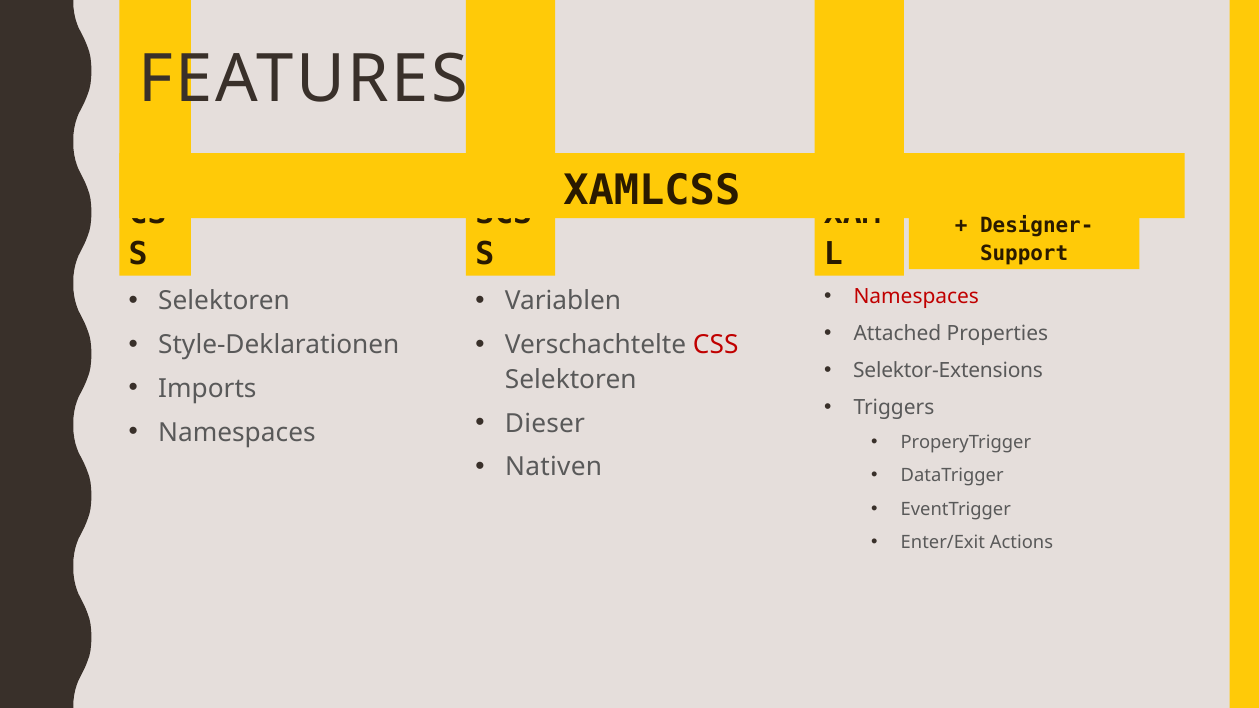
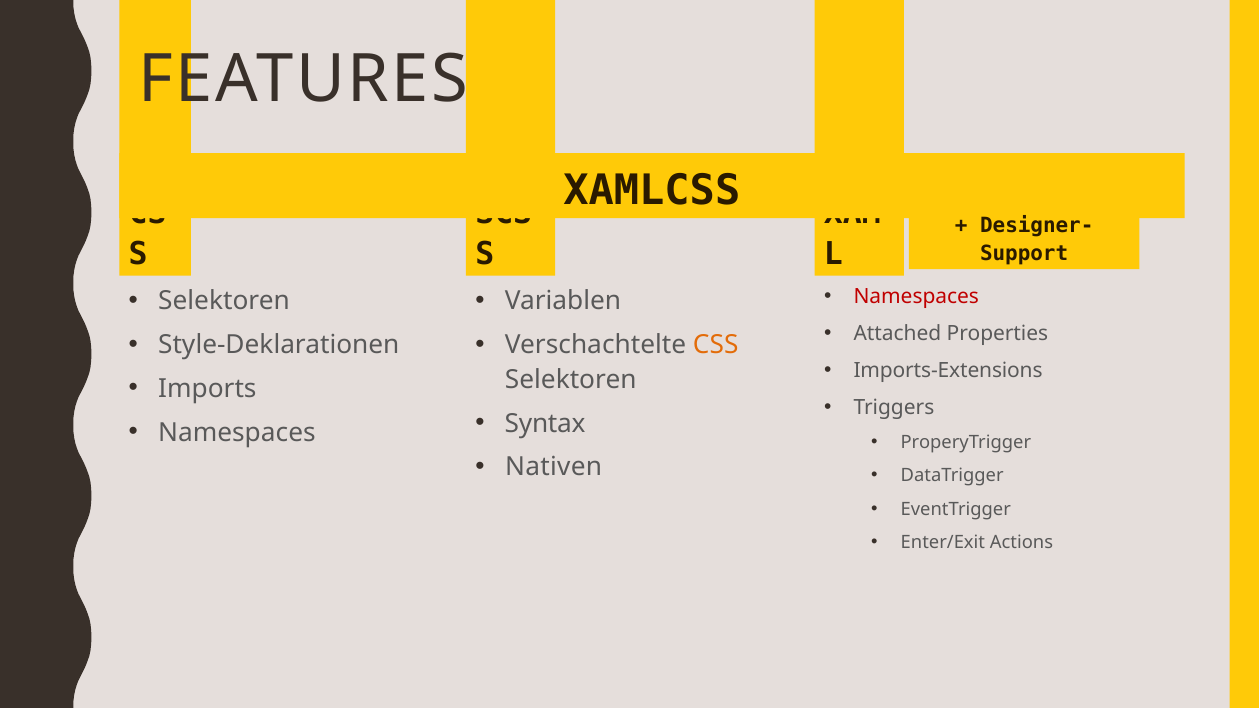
CSS colour: red -> orange (716, 345)
Selektor-Extensions: Selektor-Extensions -> Imports-Extensions (948, 371)
Dieser: Dieser -> Syntax (545, 424)
